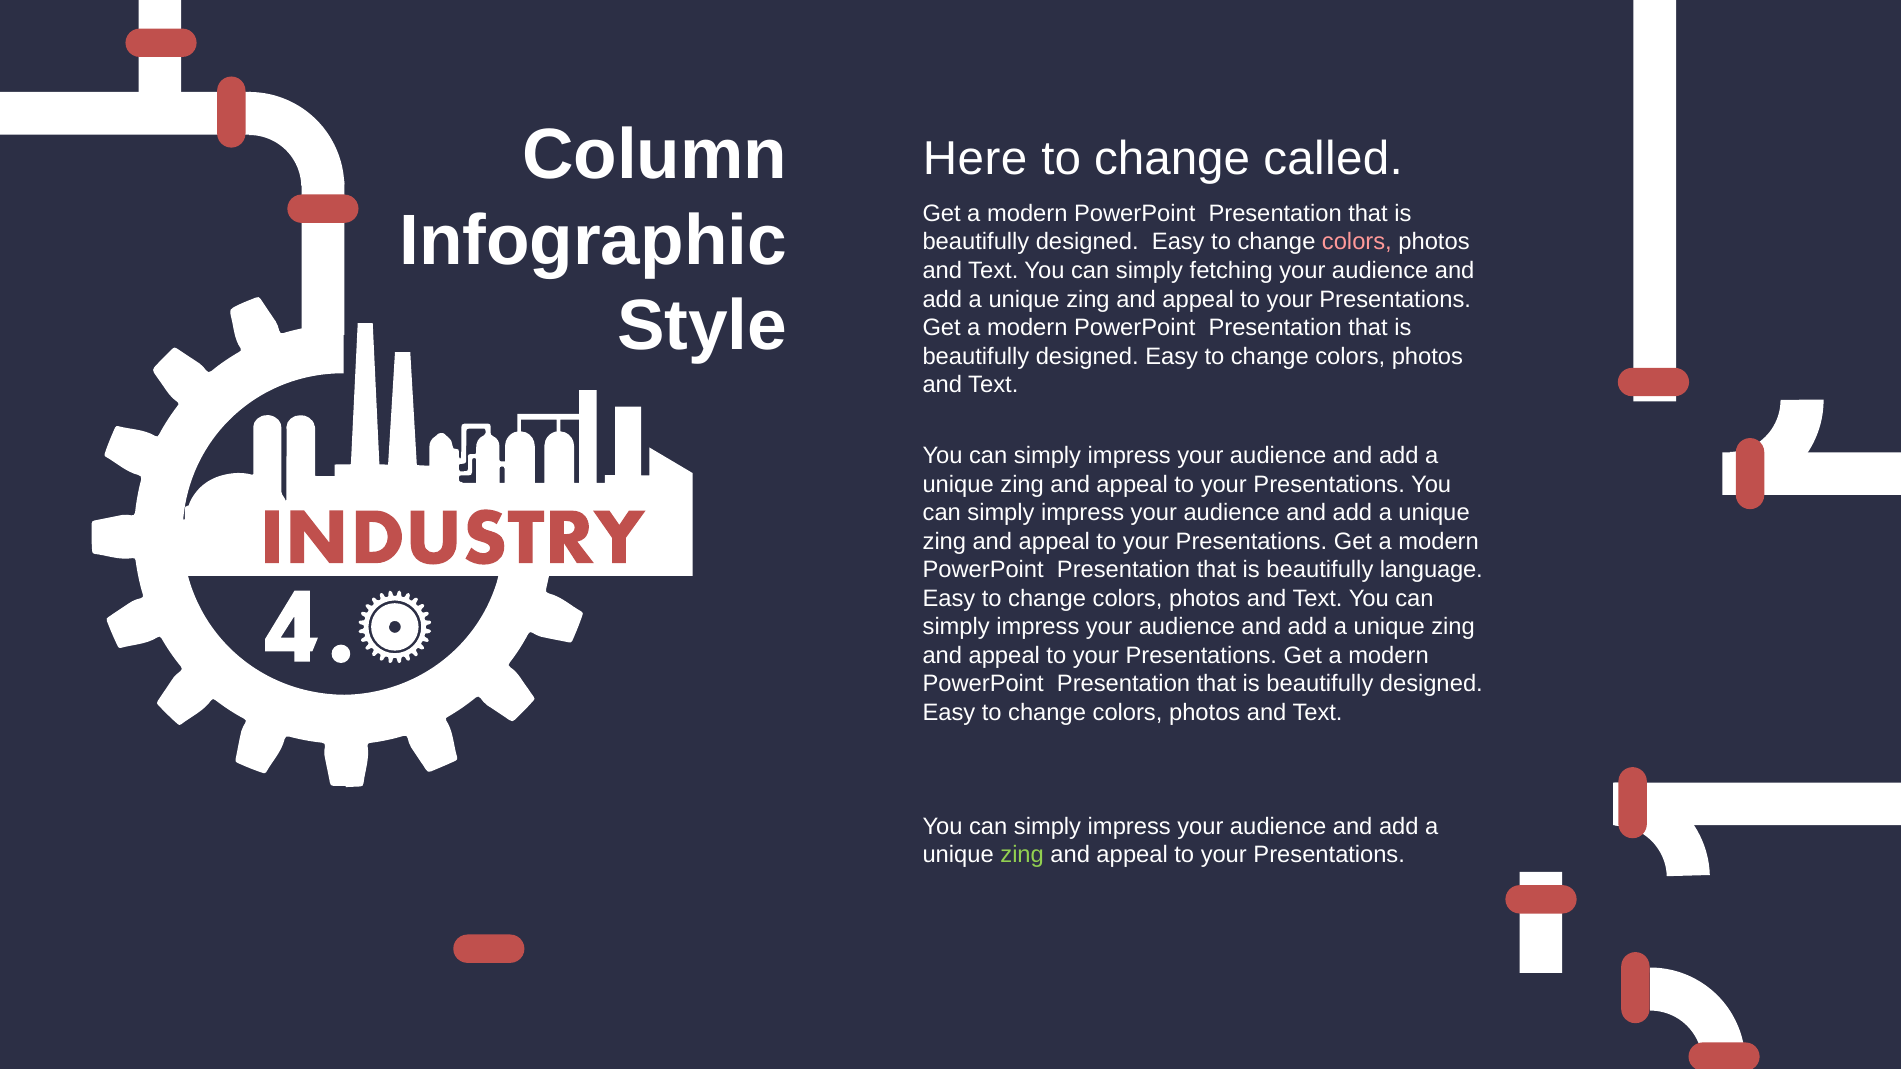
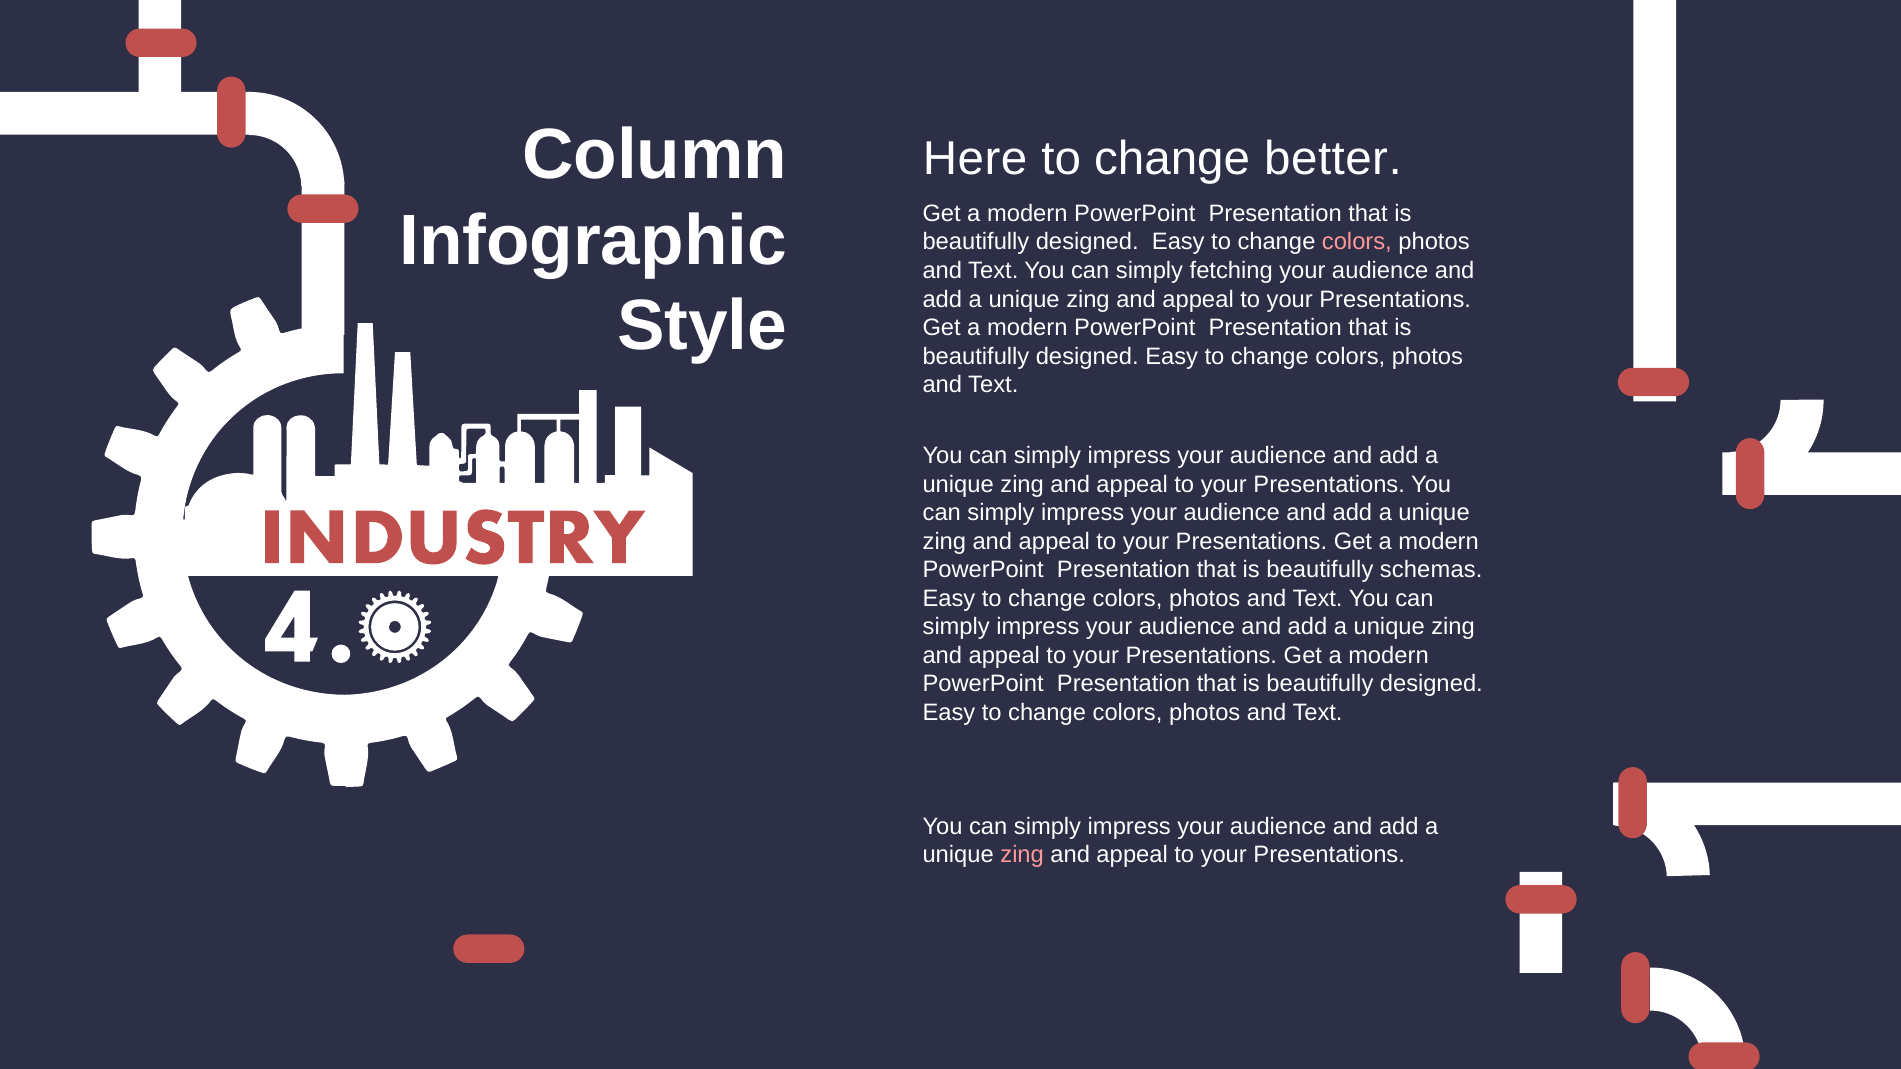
called: called -> better (1333, 159)
language: language -> schemas (1431, 570)
zing colour: light green -> pink (1022, 855)
